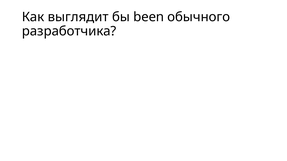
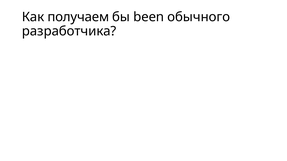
выглядит: выглядит -> получаем (78, 17)
